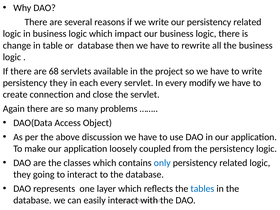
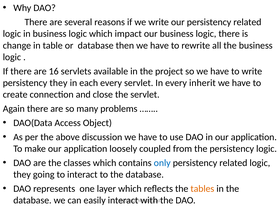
68: 68 -> 16 (54, 71)
modify: modify -> inherit (202, 83)
tables colour: blue -> orange (202, 189)
